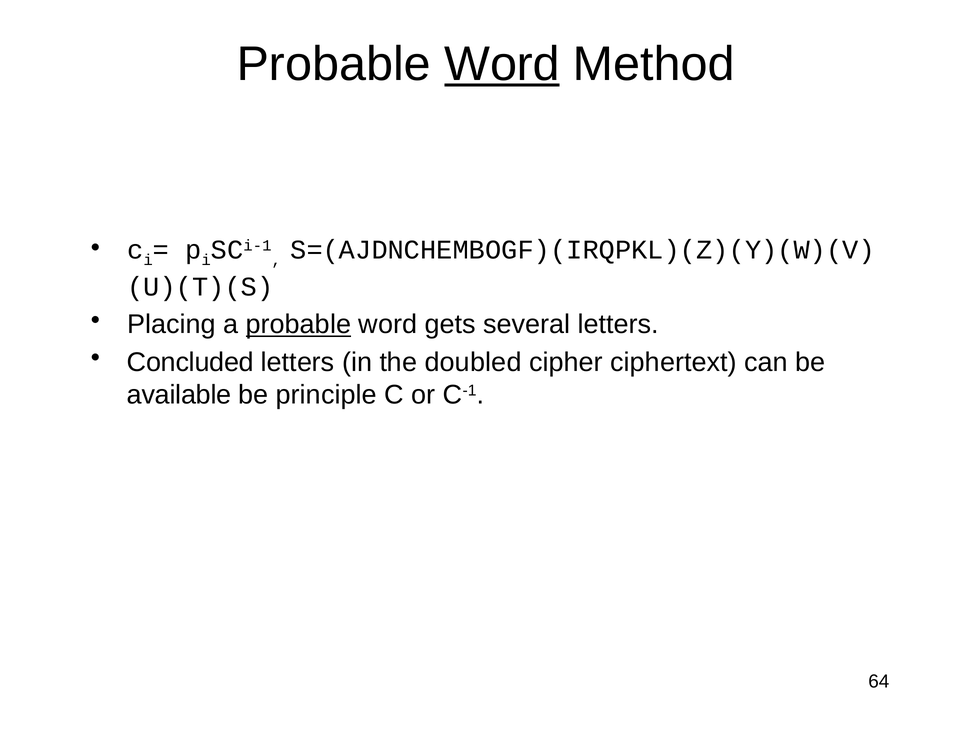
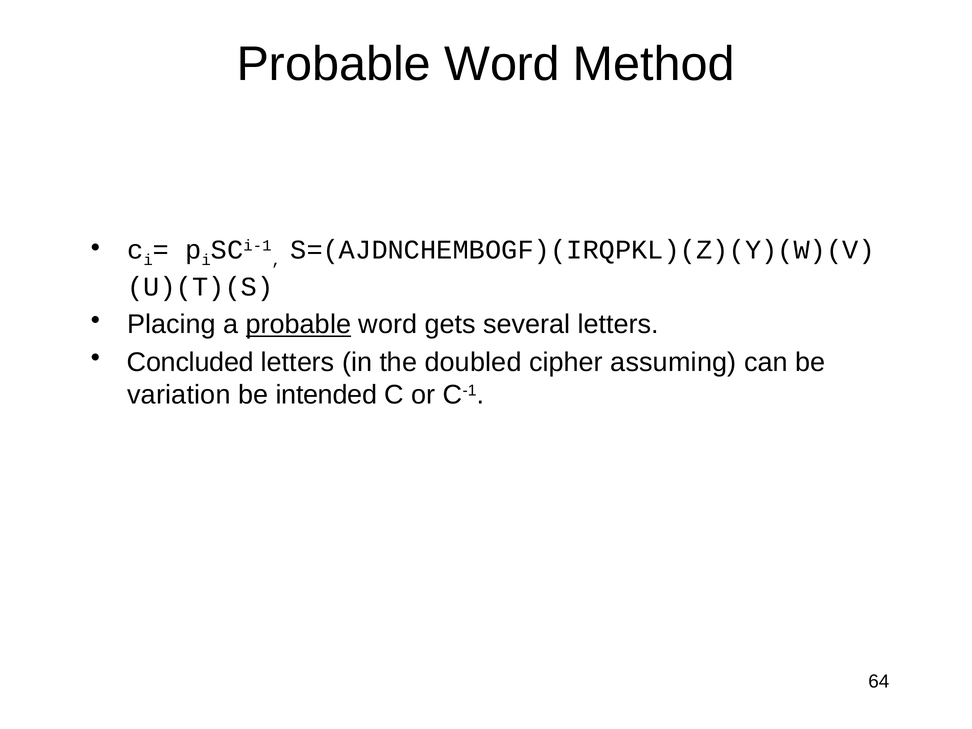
Word underline: present -> none (502, 64)
ciphertext: ciphertext -> assuming (673, 362)
available: available -> variation (179, 395)
principle: principle -> intended (326, 395)
